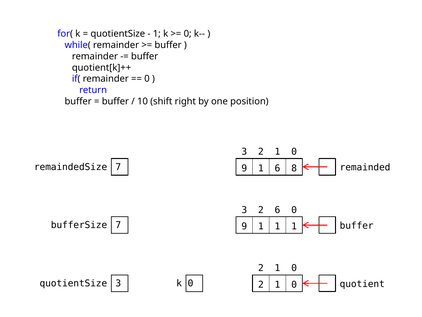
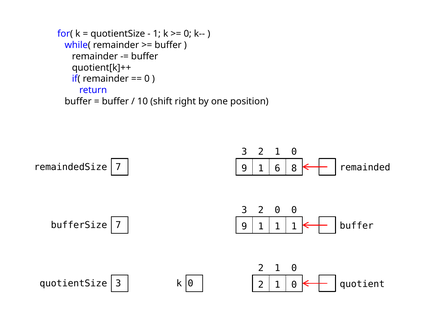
2 6: 6 -> 0 (277, 210)
